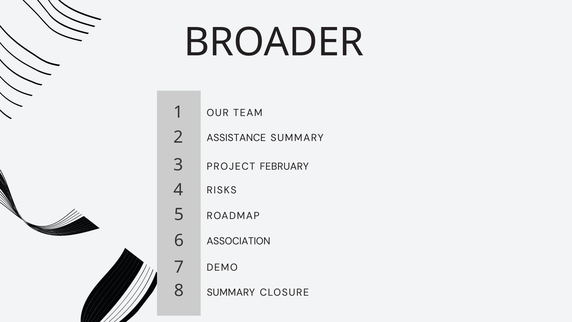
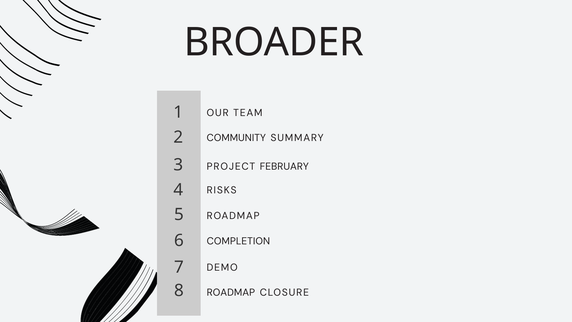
ASSISTANCE: ASSISTANCE -> COMMUNITY (236, 138)
ASSOCIATION: ASSOCIATION -> COMPLETION (238, 241)
8 SUMMARY: SUMMARY -> ROADMAP (231, 292)
